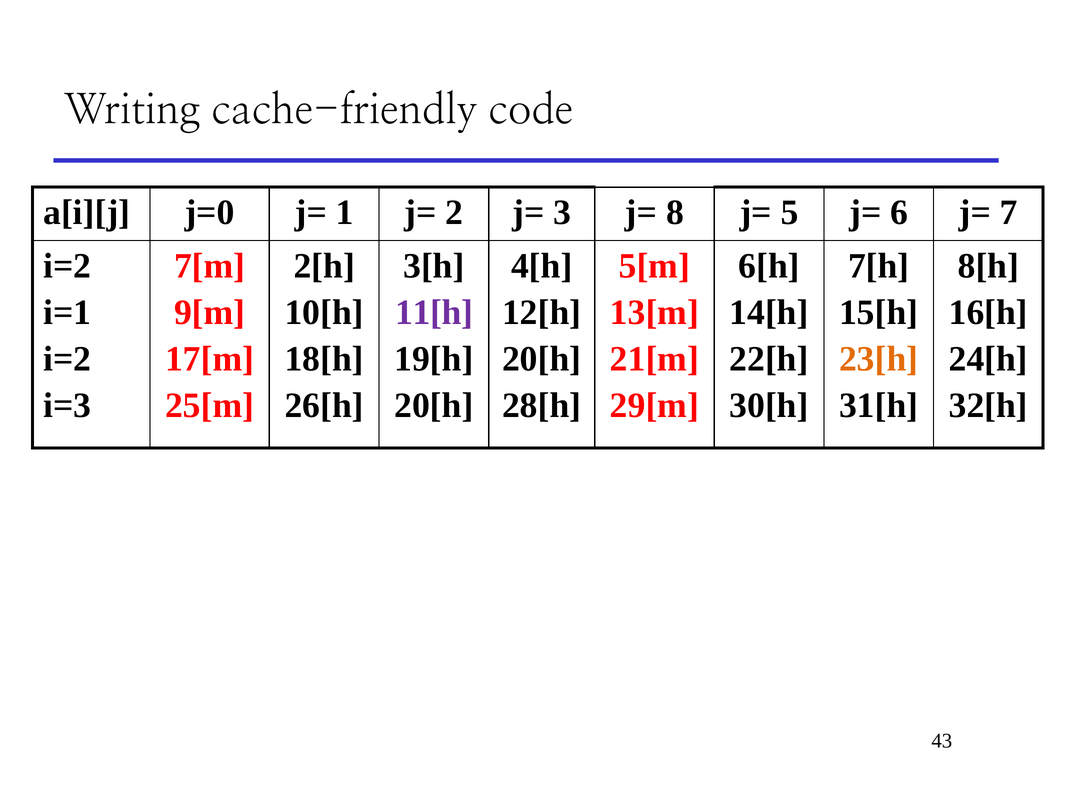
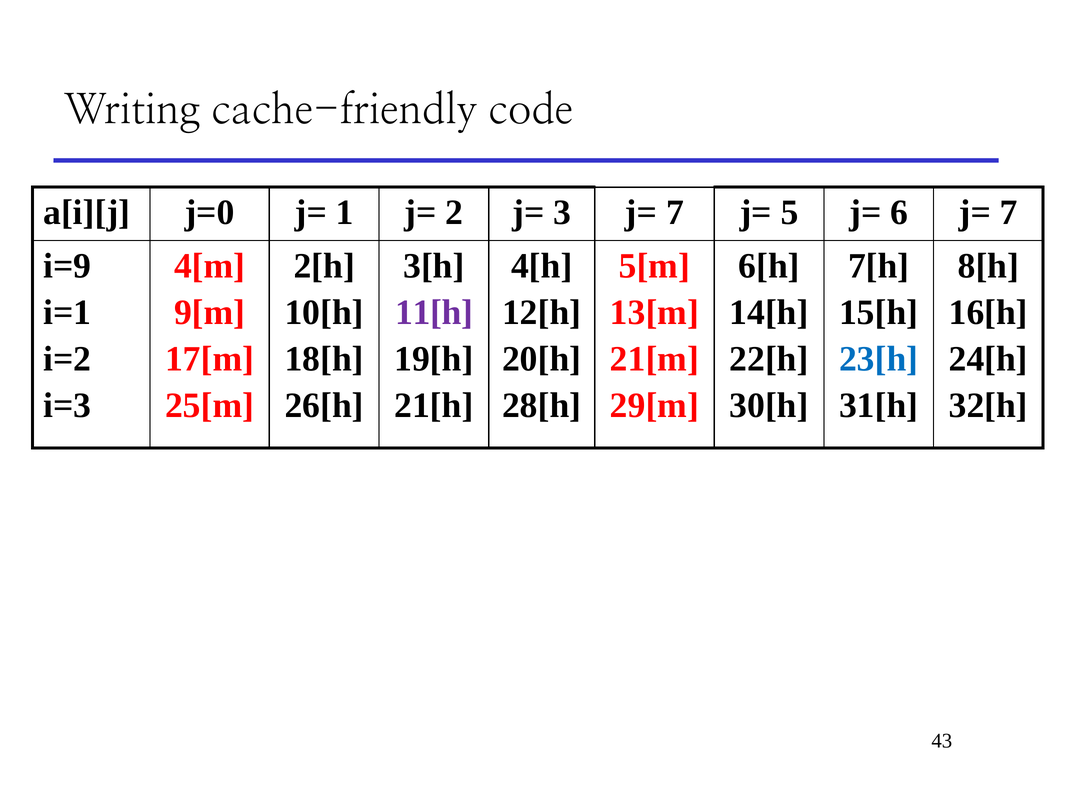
3 j= 8: 8 -> 7 (675, 213)
i=2: i=2 -> i=9 (67, 266)
7[m: 7[m -> 4[m (210, 266)
23[h colour: orange -> blue (879, 359)
20[h: 20[h -> 21[h (434, 406)
